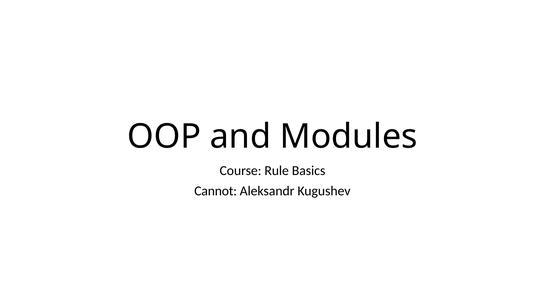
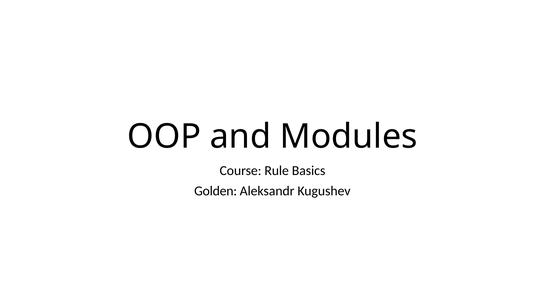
Cannot: Cannot -> Golden (216, 191)
